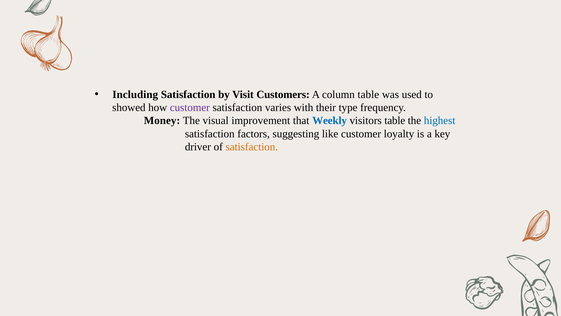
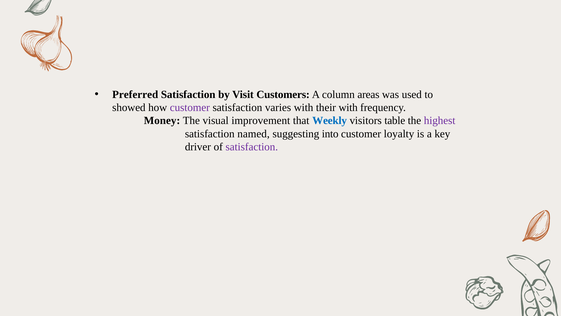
Including: Including -> Preferred (135, 94)
column table: table -> areas (368, 94)
their type: type -> with (348, 107)
highest colour: blue -> purple (440, 121)
factors: factors -> named (254, 134)
like: like -> into (330, 134)
satisfaction colour: orange -> purple (252, 147)
